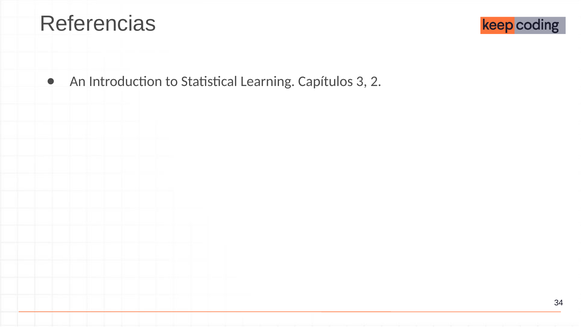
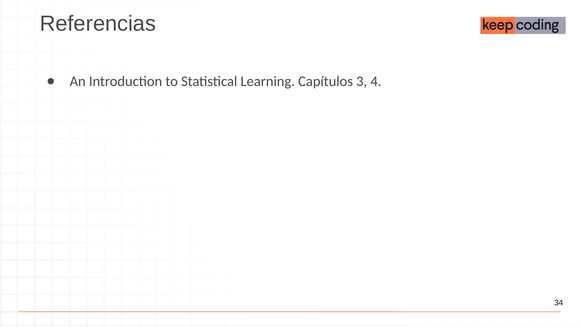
2: 2 -> 4 (376, 81)
